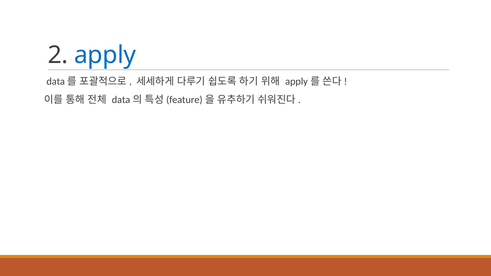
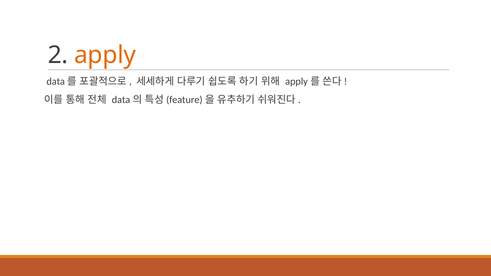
apply colour: blue -> orange (105, 55)
